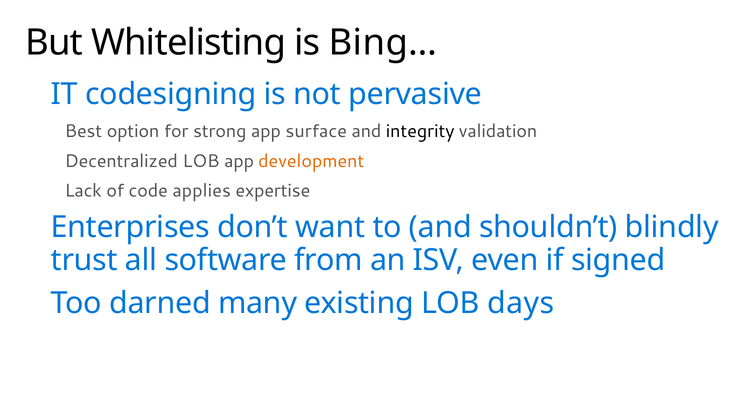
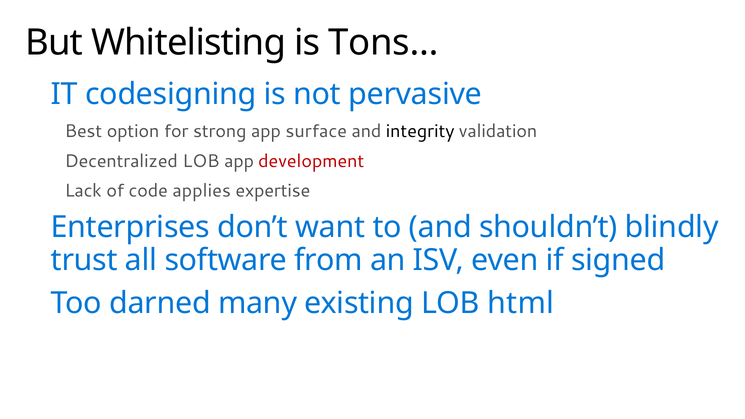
Bing…: Bing… -> Tons… (383, 43)
development colour: orange -> red (311, 161)
days: days -> html (521, 303)
